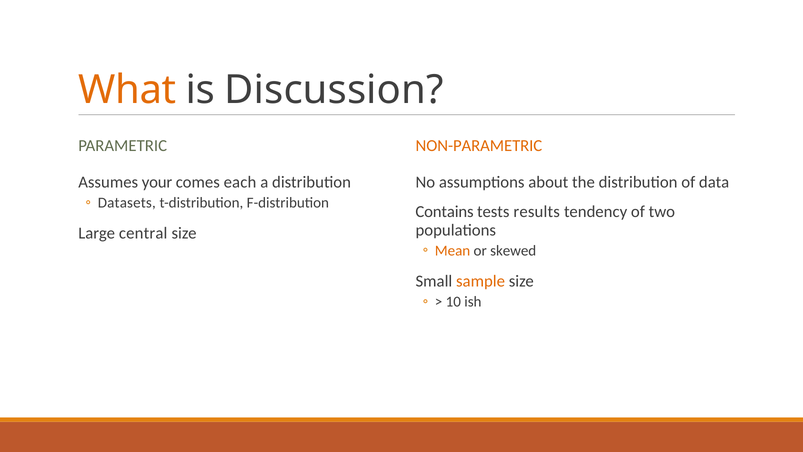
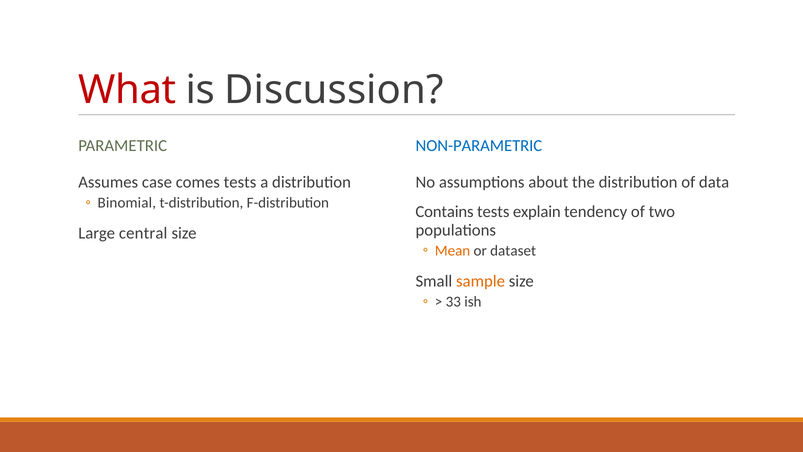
What colour: orange -> red (127, 90)
NON-PARAMETRIC colour: orange -> blue (479, 146)
your: your -> case (157, 182)
comes each: each -> tests (240, 182)
Datasets: Datasets -> Binomial (127, 203)
results: results -> explain (537, 212)
skewed: skewed -> dataset (513, 250)
10: 10 -> 33 (453, 301)
